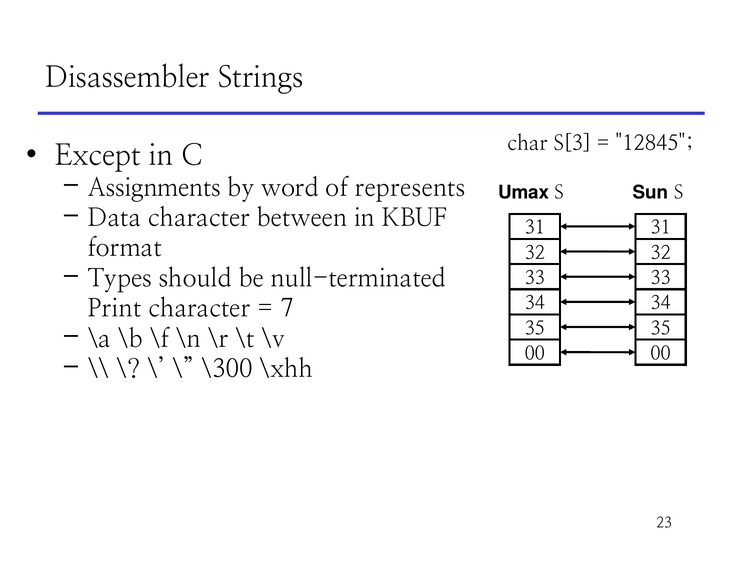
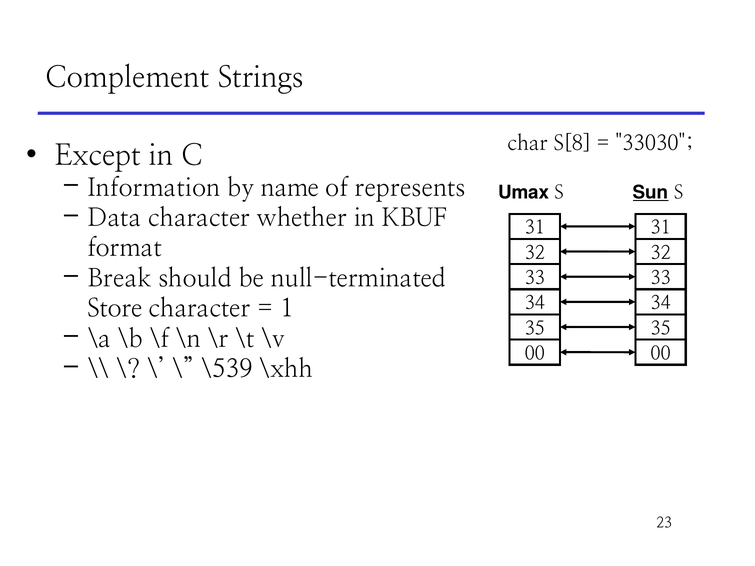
Disassembler: Disassembler -> Complement (127, 78)
S[3: S[3 -> S[8 (572, 144)
12845: 12845 -> 33030 (655, 144)
Assignments: Assignments -> Information (154, 188)
word: word -> name (290, 188)
Sun underline: none -> present (651, 193)
between: between -> whether (302, 218)
Types: Types -> Break (120, 278)
Print: Print -> Store (115, 309)
7: 7 -> 1 (287, 309)
\300: \300 -> \539 (227, 369)
